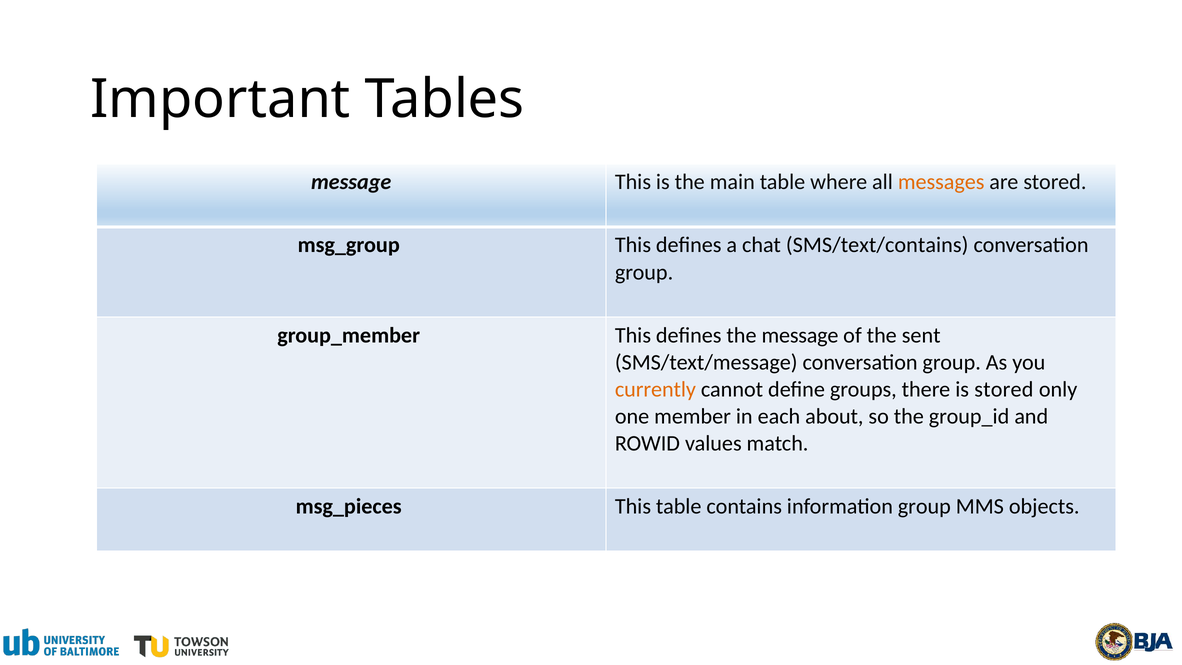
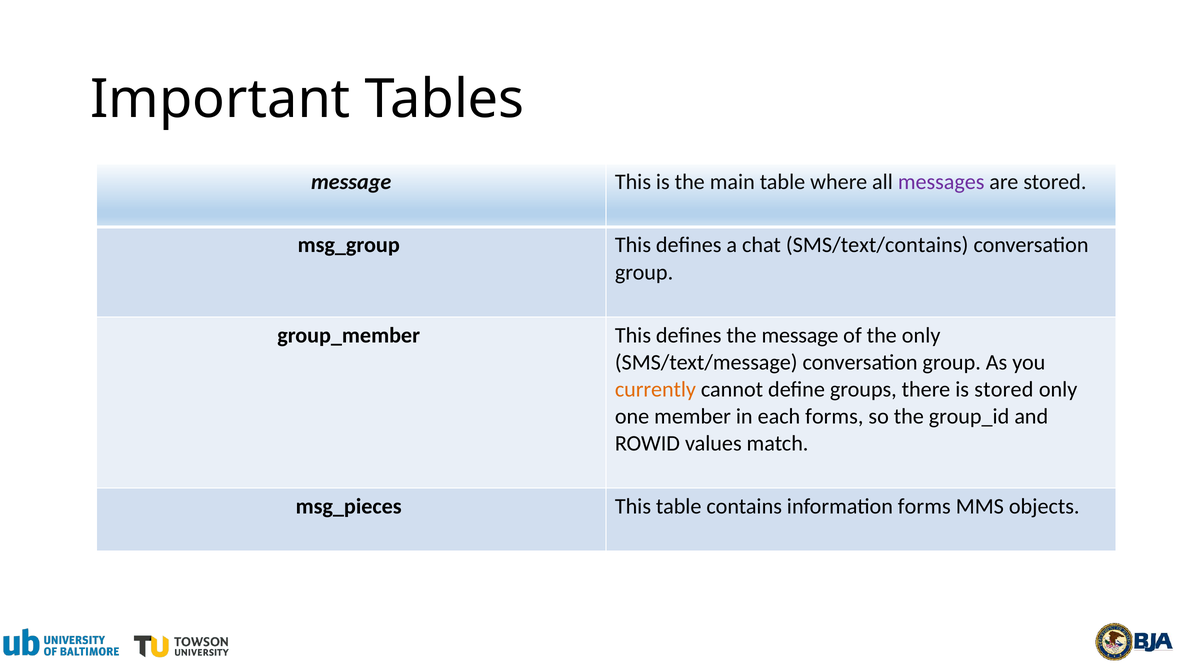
messages colour: orange -> purple (941, 182)
the sent: sent -> only (921, 335)
each about: about -> forms (834, 416)
information group: group -> forms (924, 506)
